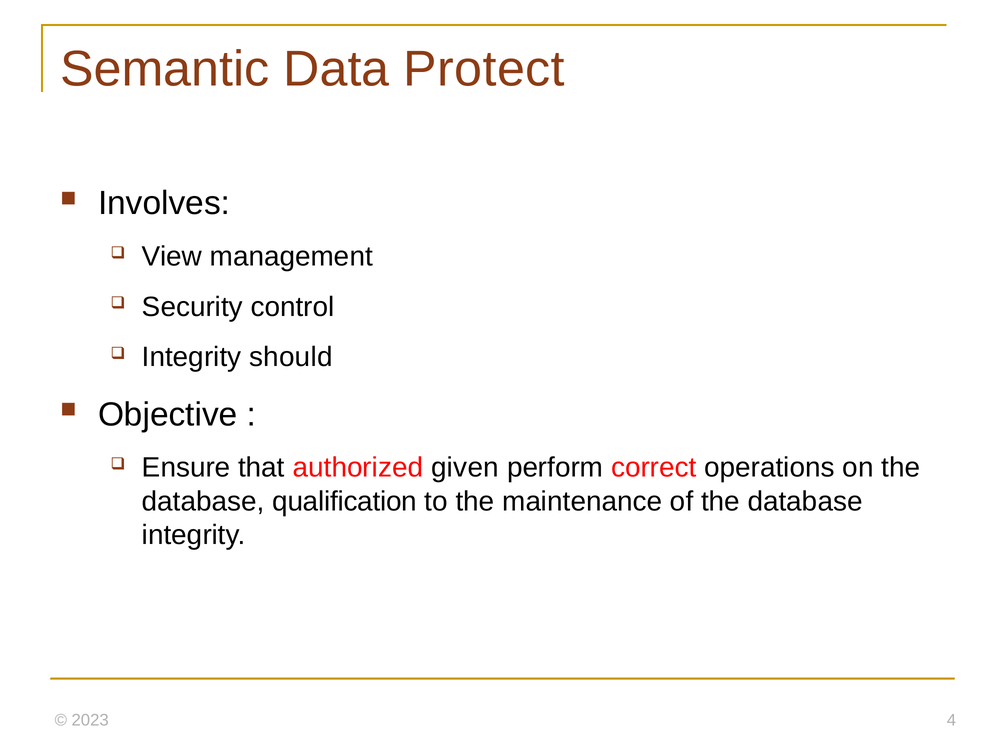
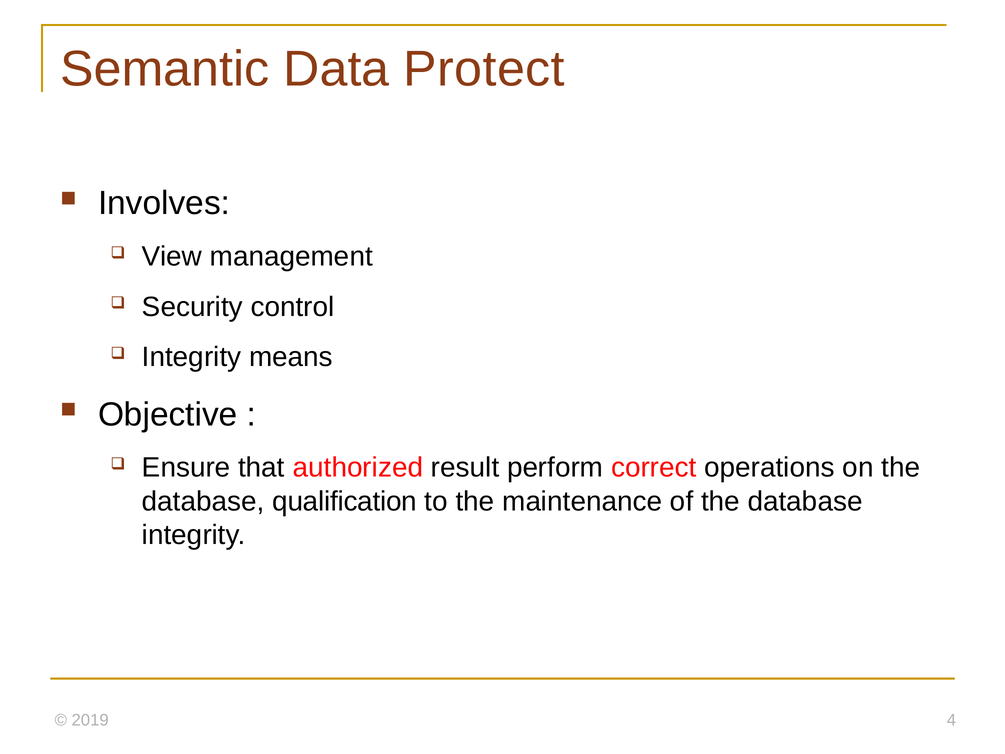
should: should -> means (291, 357)
given: given -> result (465, 468)
2023: 2023 -> 2019 (90, 720)
